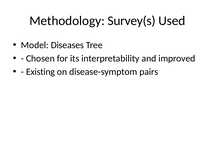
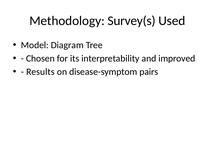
Diseases: Diseases -> Diagram (67, 45)
Existing: Existing -> Results (40, 72)
